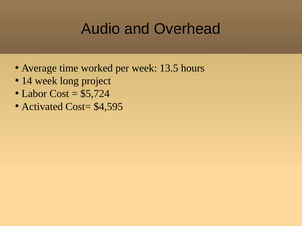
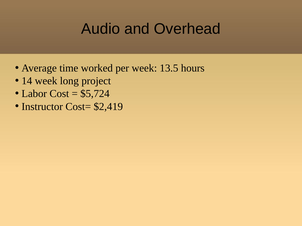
Activated: Activated -> Instructor (42, 107)
$4,595: $4,595 -> $2,419 (108, 107)
